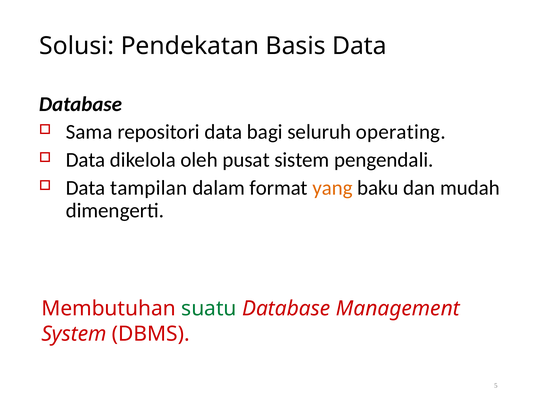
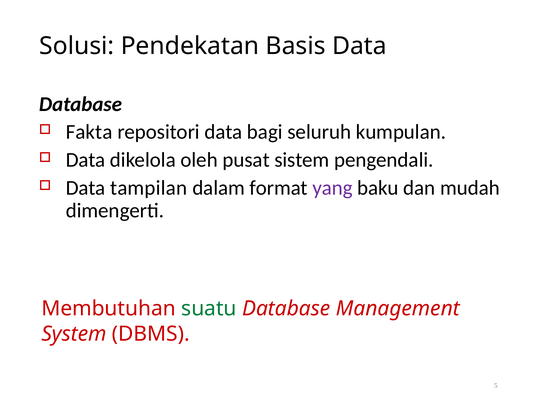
Sama: Sama -> Fakta (89, 132)
operating: operating -> kumpulan (401, 132)
yang colour: orange -> purple (332, 188)
